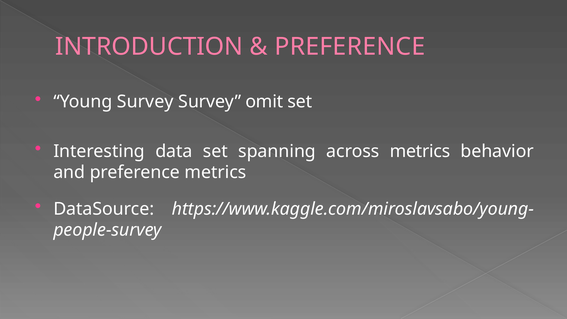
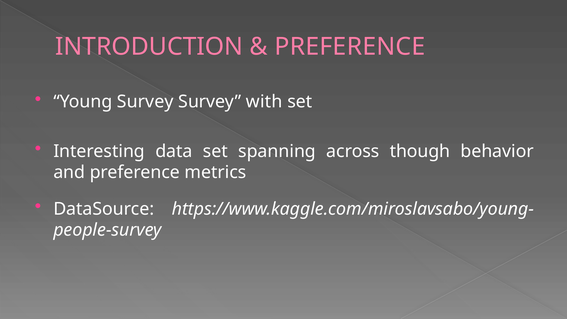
omit: omit -> with (264, 102)
across metrics: metrics -> though (420, 151)
